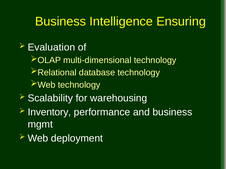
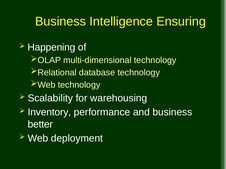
Evaluation: Evaluation -> Happening (51, 47)
mgmt: mgmt -> better (40, 125)
